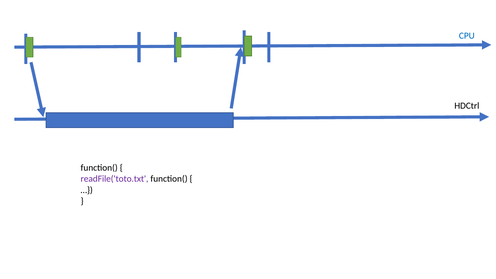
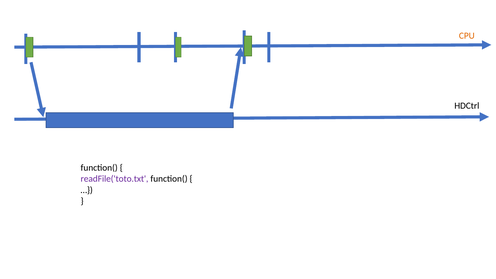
CPU colour: blue -> orange (467, 36)
